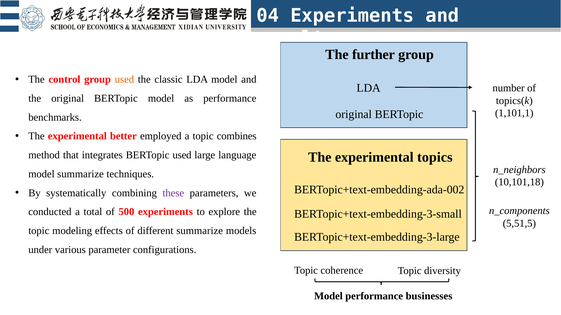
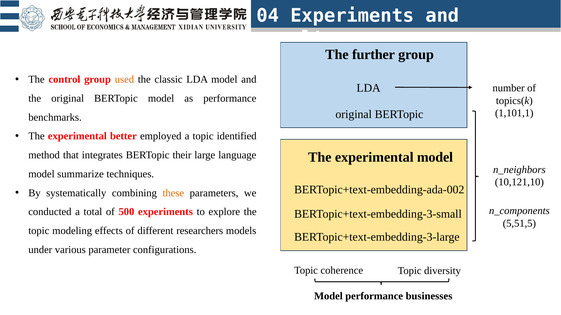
combines: combines -> identified (237, 136)
BERTopic used: used -> their (182, 155)
experimental topics: topics -> model (435, 158)
10,101,18: 10,101,18 -> 10,121,10 (519, 183)
these colour: purple -> orange (173, 193)
different summarize: summarize -> researchers (200, 231)
